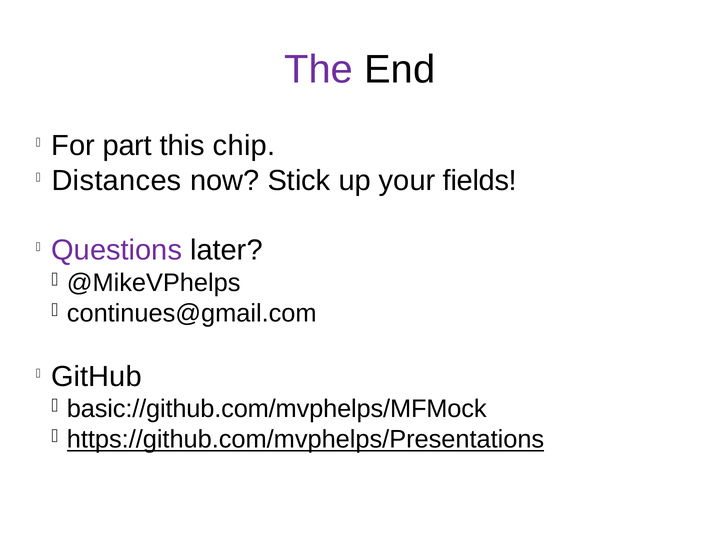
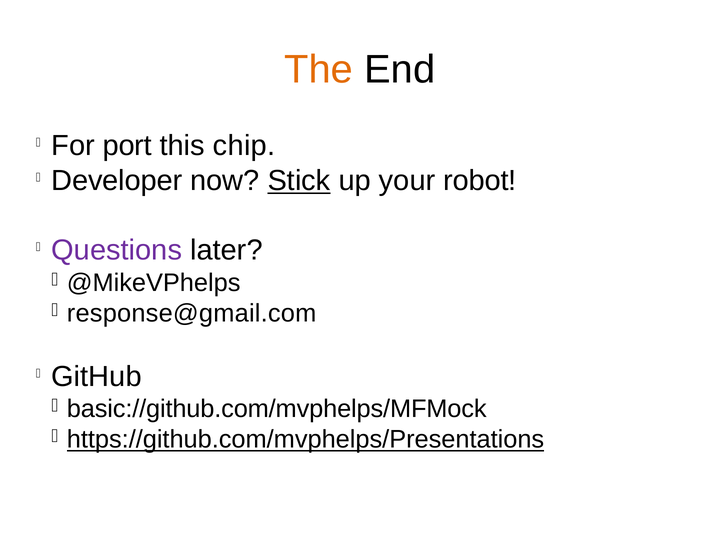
The colour: purple -> orange (319, 69)
part: part -> port (127, 146)
Distances: Distances -> Developer (117, 181)
Stick underline: none -> present (299, 181)
fields: fields -> robot (480, 181)
continues@gmail.com: continues@gmail.com -> response@gmail.com (192, 313)
